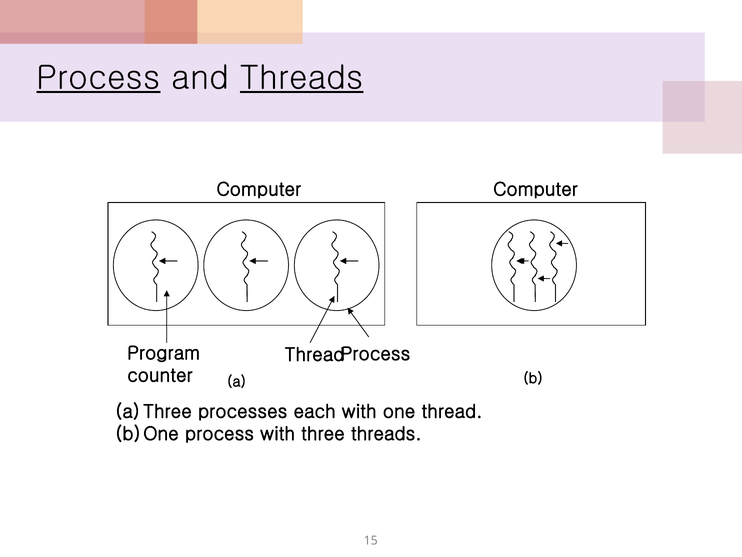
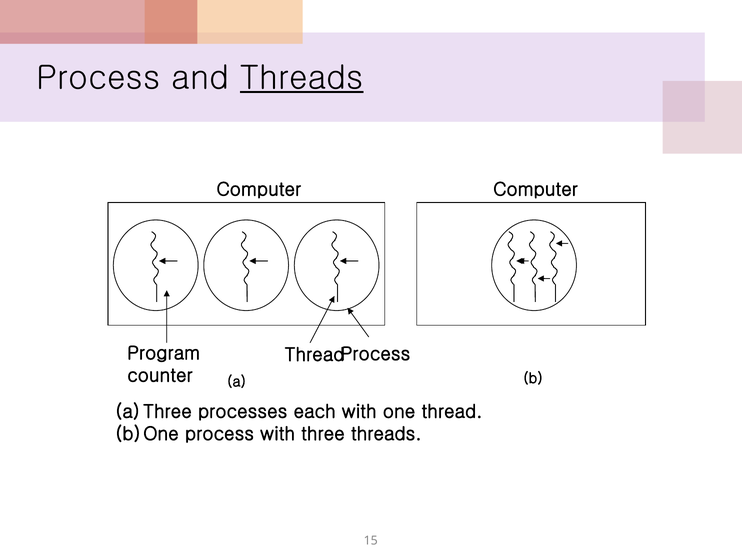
Process underline: present -> none (98, 78)
